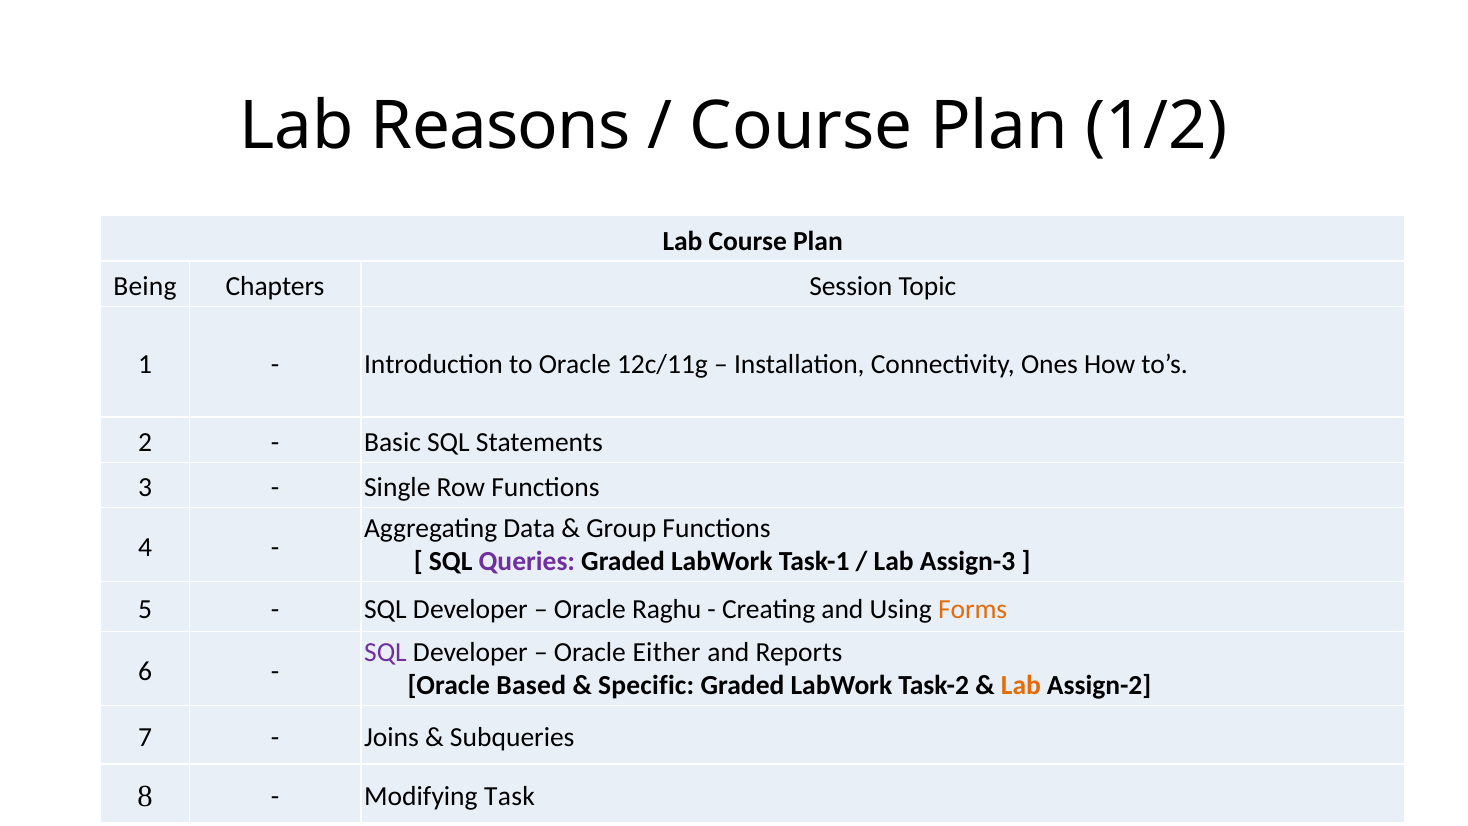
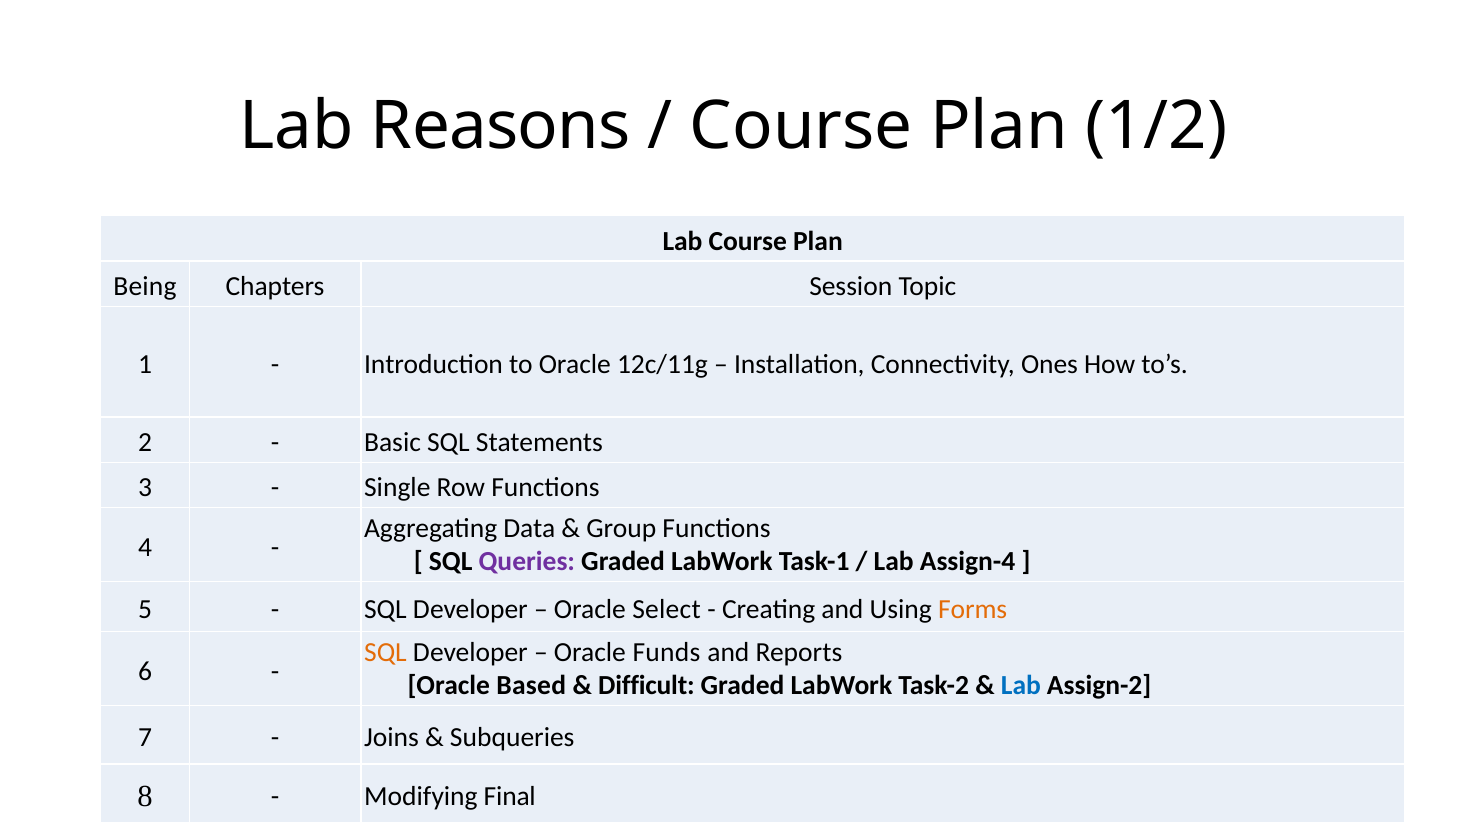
Assign-3: Assign-3 -> Assign-4 (968, 562)
Raghu: Raghu -> Select (667, 609)
SQL colour: purple -> orange (385, 652)
Either: Either -> Funds (667, 652)
Specific: Specific -> Difficult (646, 686)
Lab colour: orange -> blue (1021, 686)
Task: Task -> Final (510, 796)
